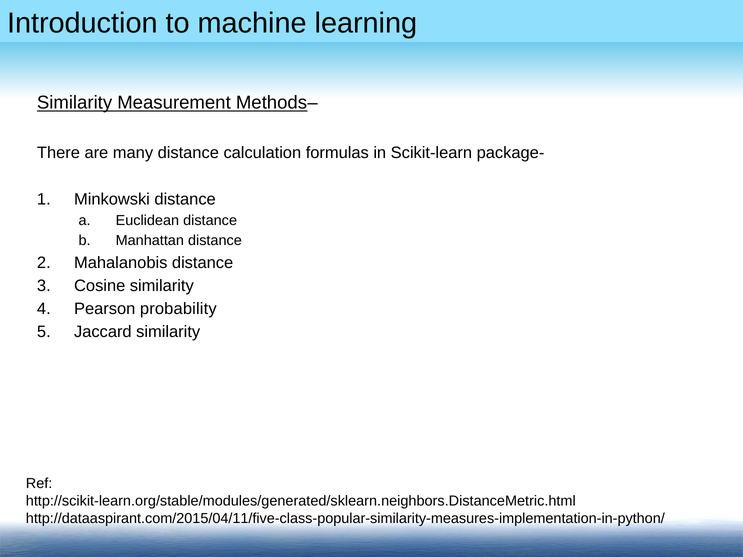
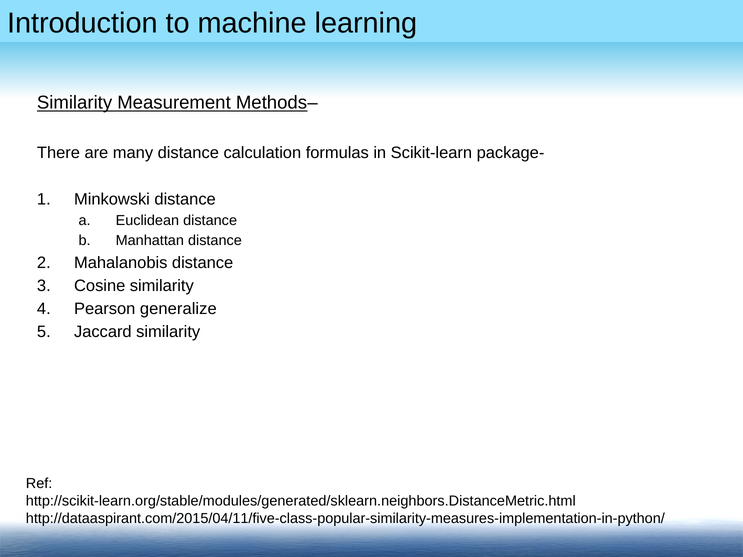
probability: probability -> generalize (178, 309)
